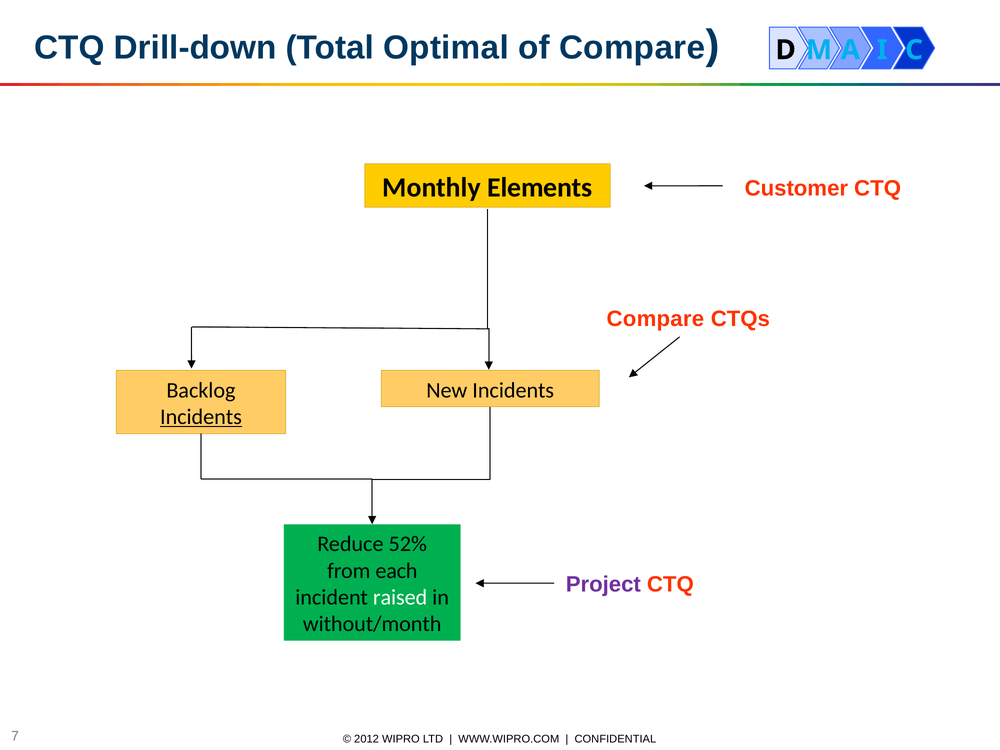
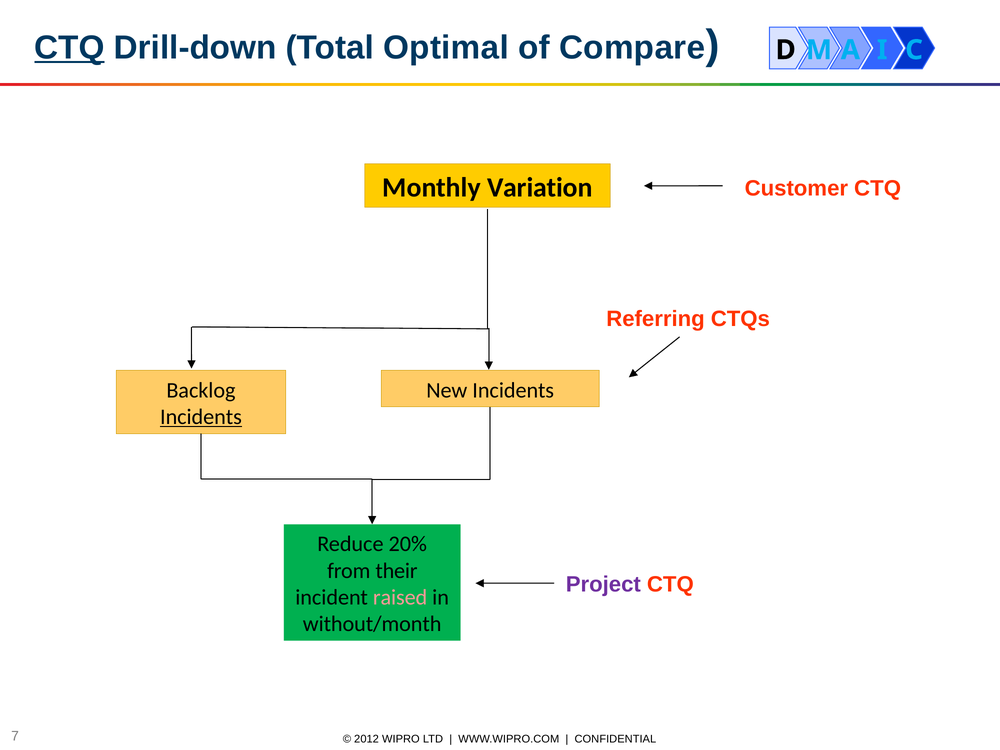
CTQ underline: none -> present (69, 48)
Elements: Elements -> Variation (540, 187)
Compare: Compare -> Referring (655, 319)
52%: 52% -> 20% (408, 544)
each: each -> their (396, 571)
raised colour: white -> pink (400, 597)
